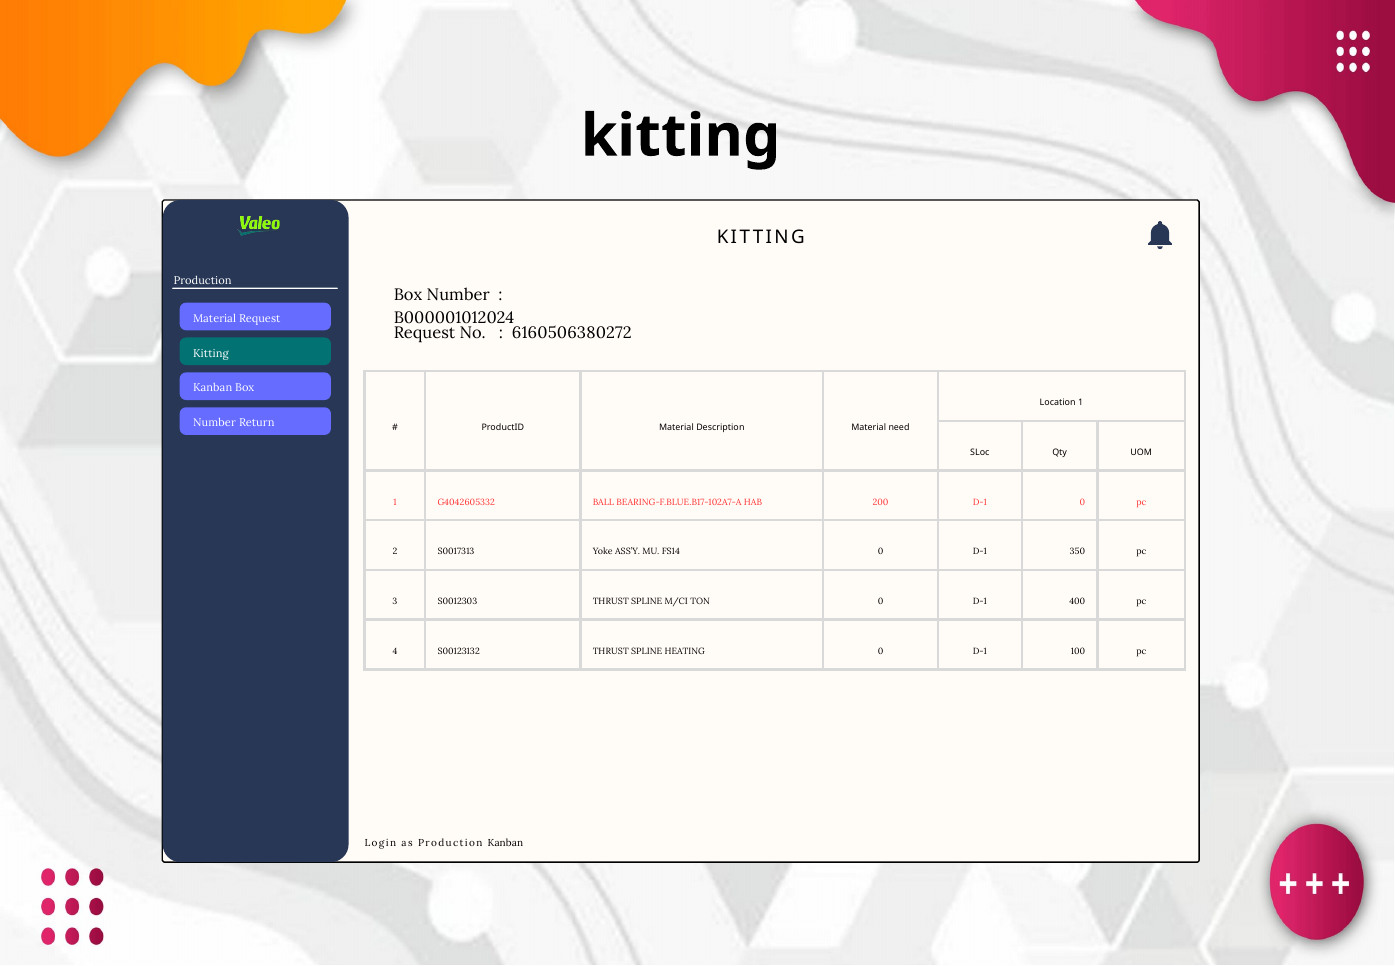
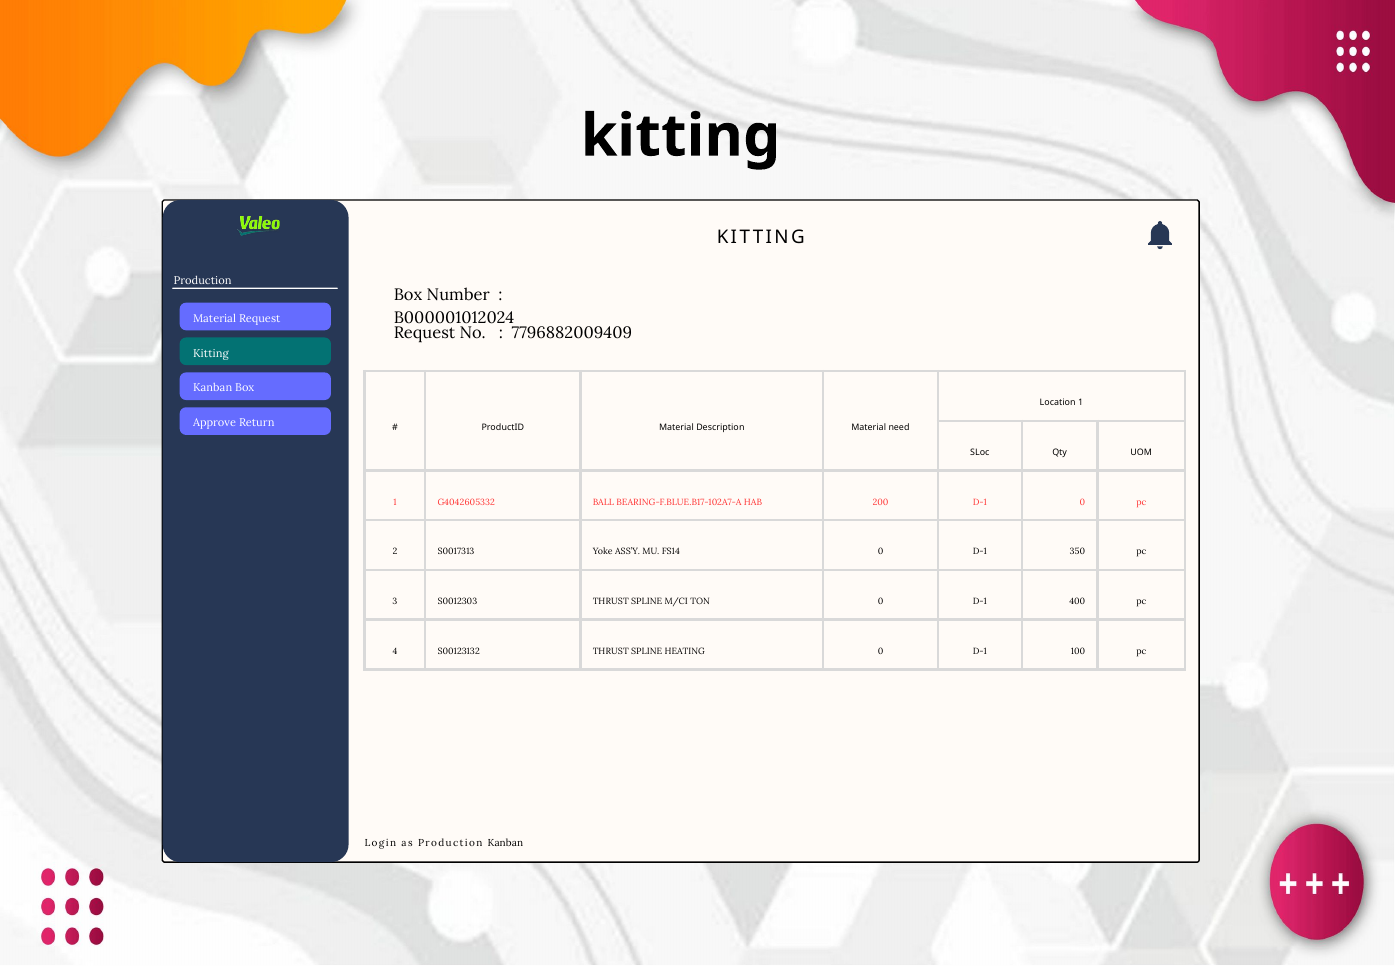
6160506380272: 6160506380272 -> 7796882009409 (572, 333)
Number: Number -> Approve (215, 423)
